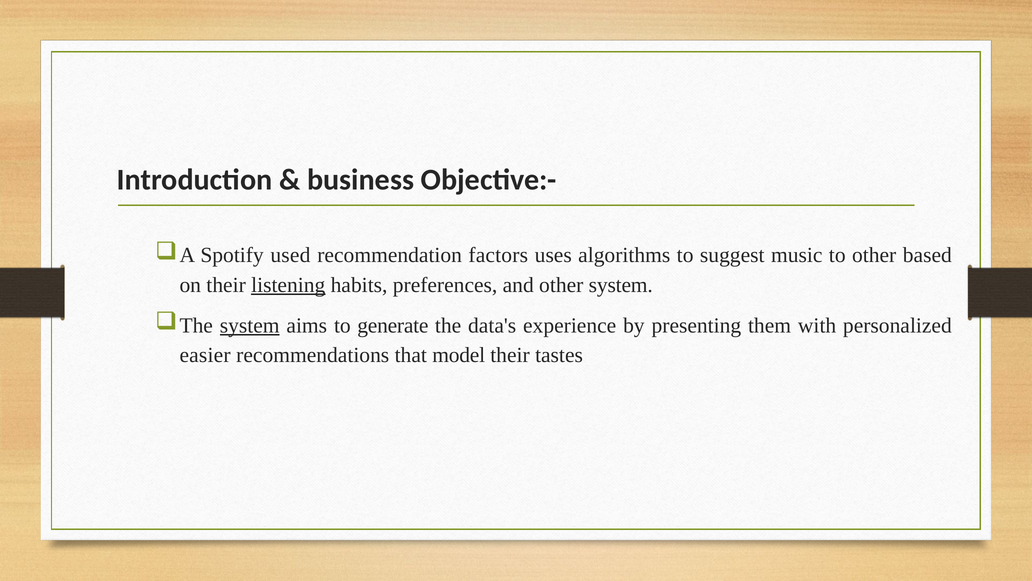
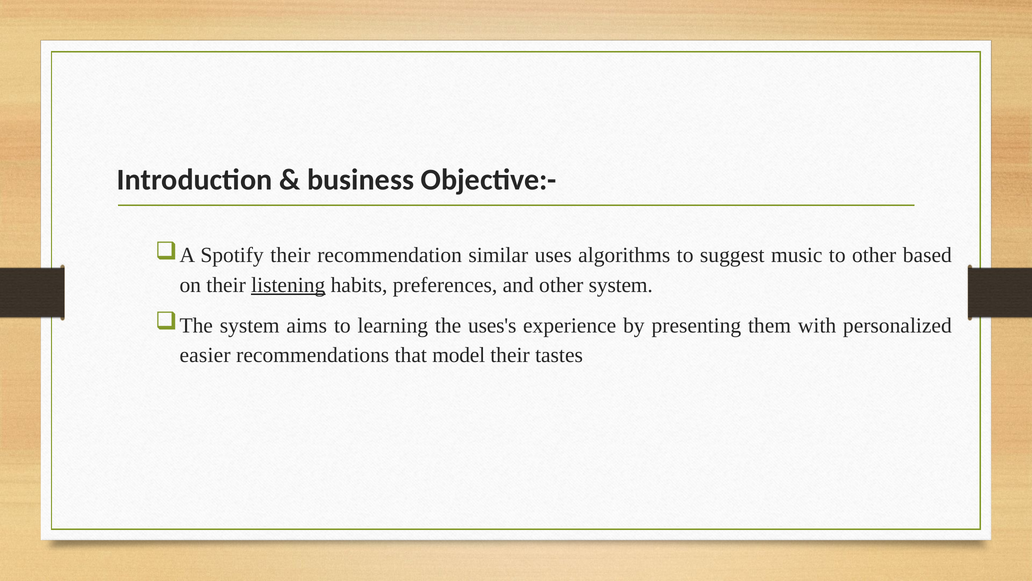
Spotify used: used -> their (290, 255)
factors: factors -> similar (498, 255)
system underline: present -> none (250, 325)
generate: generate -> learning (393, 325)
data's: data's -> uses's (492, 325)
